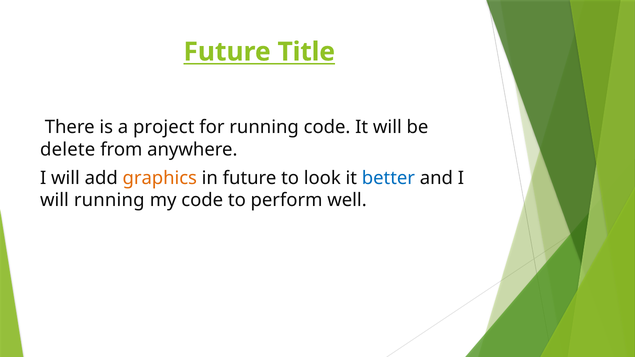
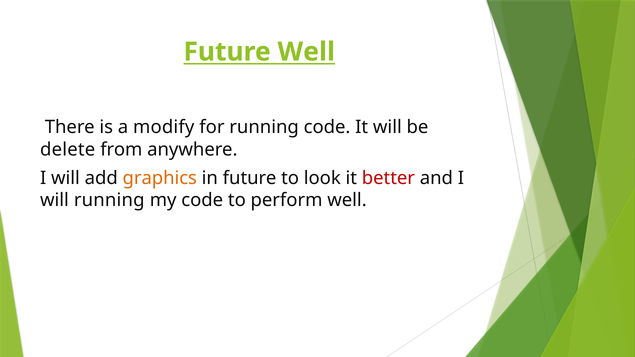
Future Title: Title -> Well (306, 52)
project: project -> modify (164, 127)
better colour: blue -> red (388, 178)
